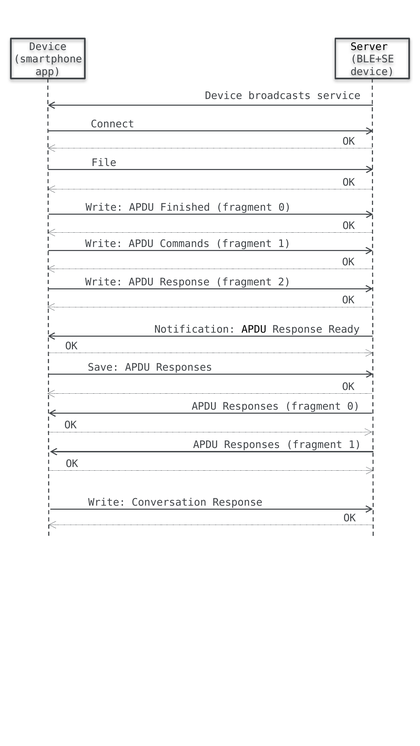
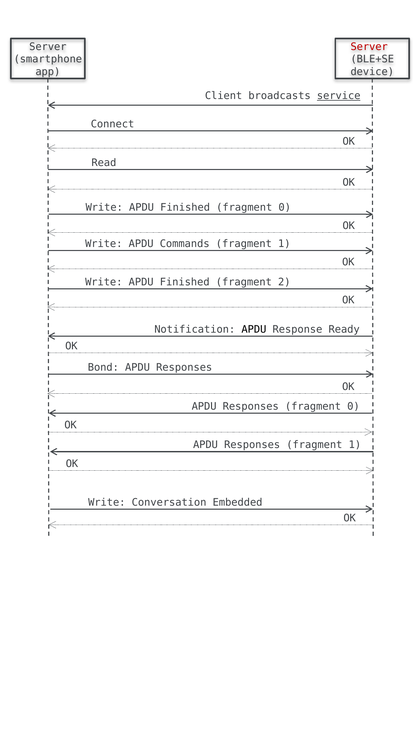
Device: Device -> Server (48, 47)
Server colour: black -> red (369, 47)
Device: Device -> Client (224, 96)
service underline: none -> present (339, 96)
File: File -> Read (104, 163)
Response: Response -> Finished (185, 282)
Save: Save -> Bond (103, 368)
Conversation Response: Response -> Embedded (238, 503)
